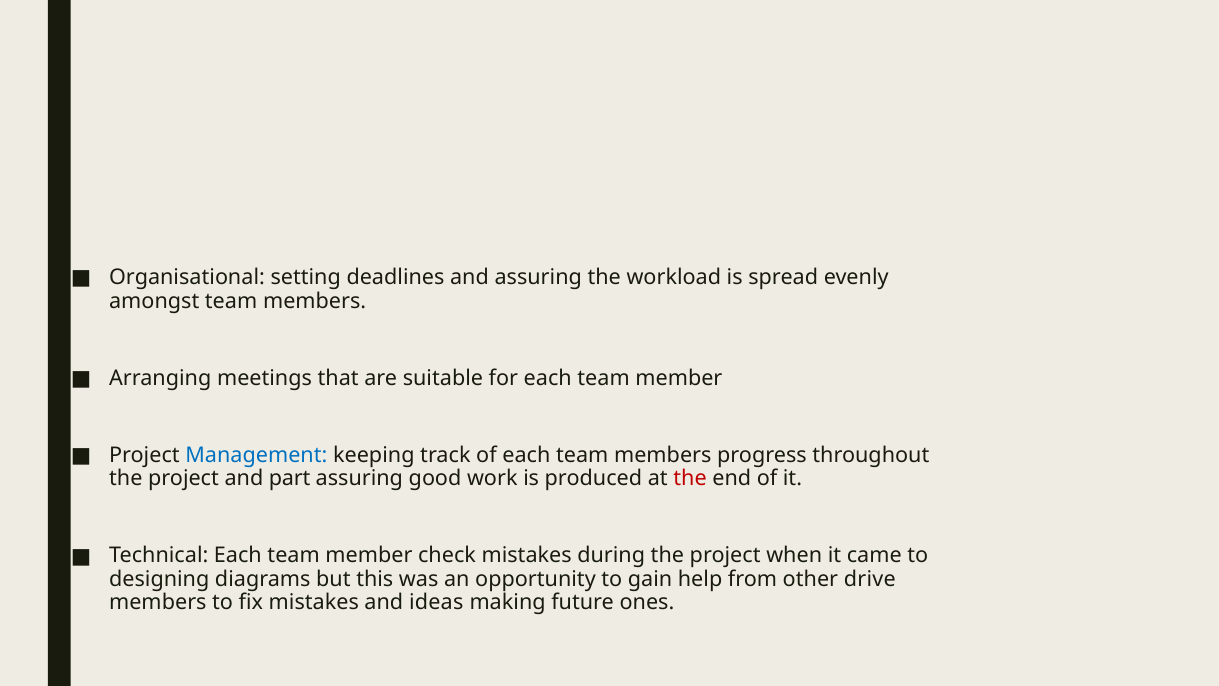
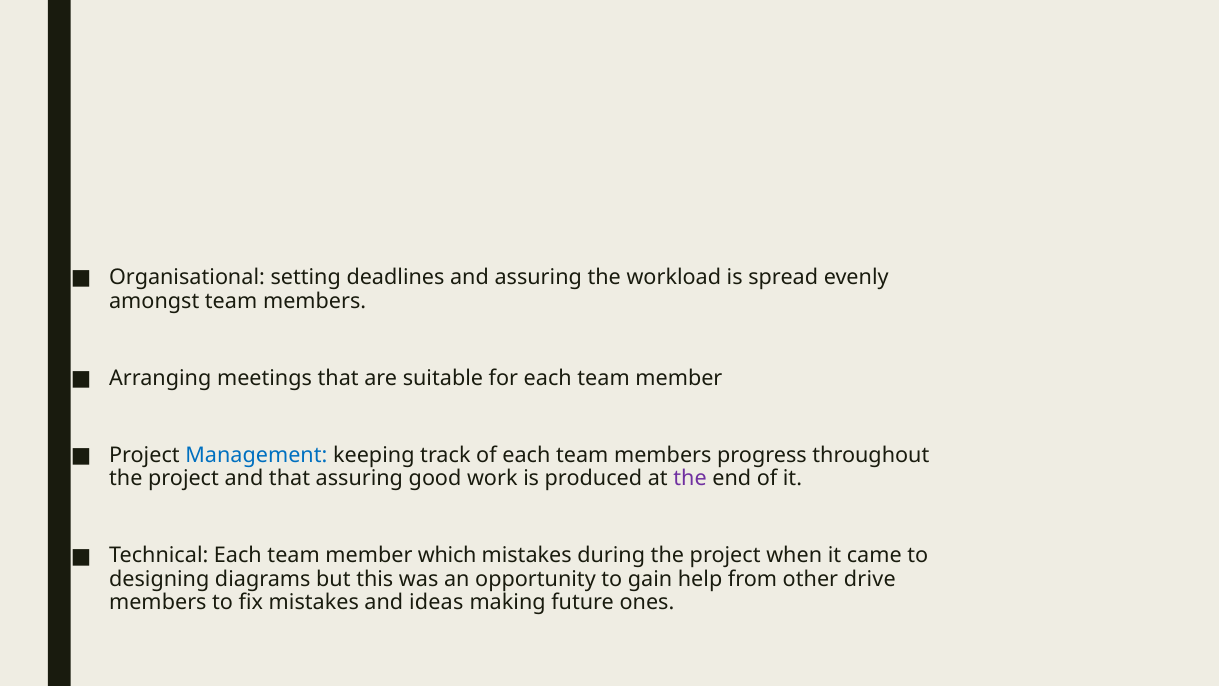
and part: part -> that (290, 478)
the colour: red -> purple (690, 478)
check: check -> which (447, 556)
